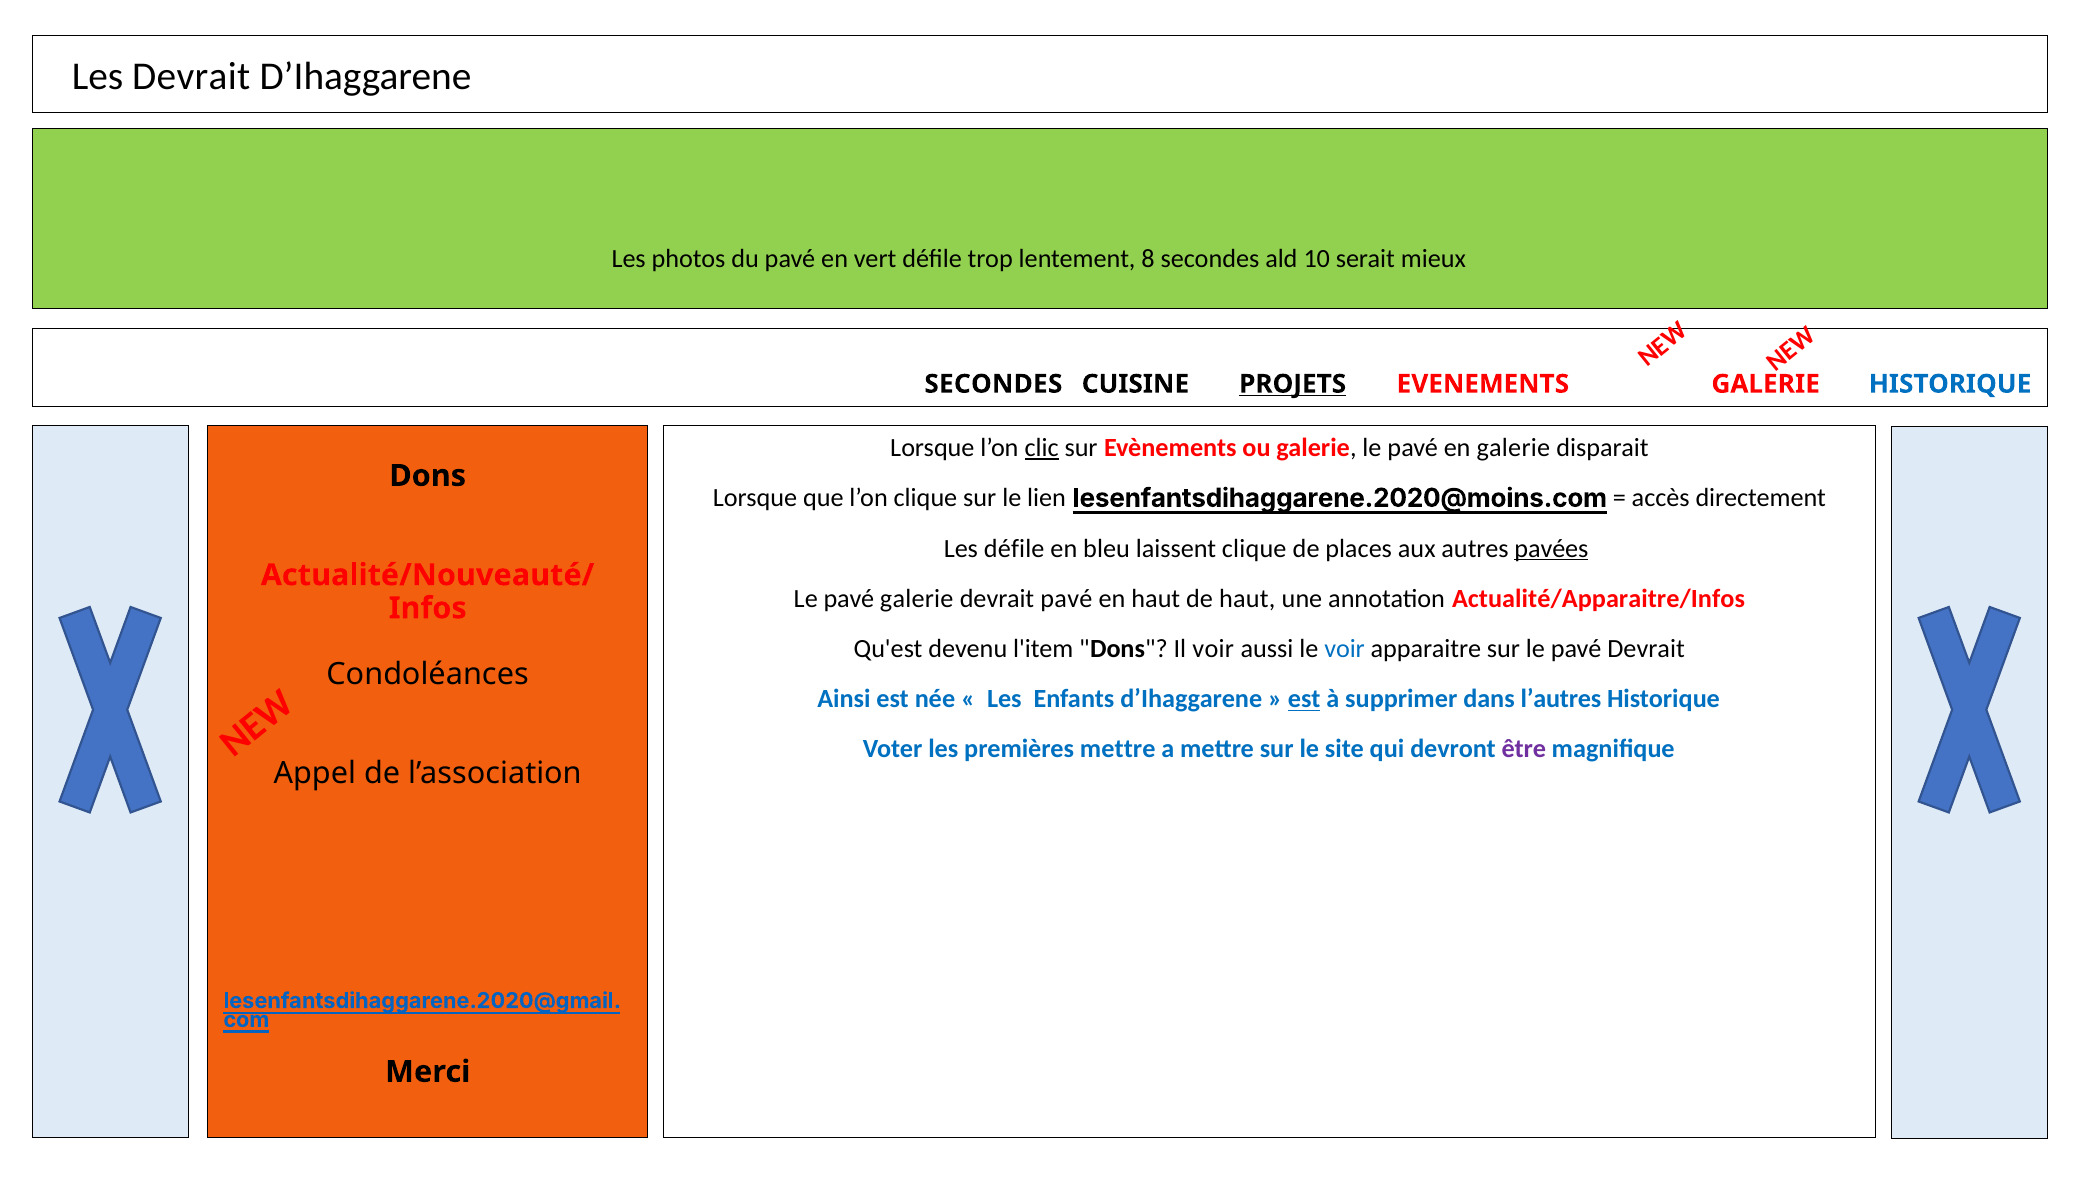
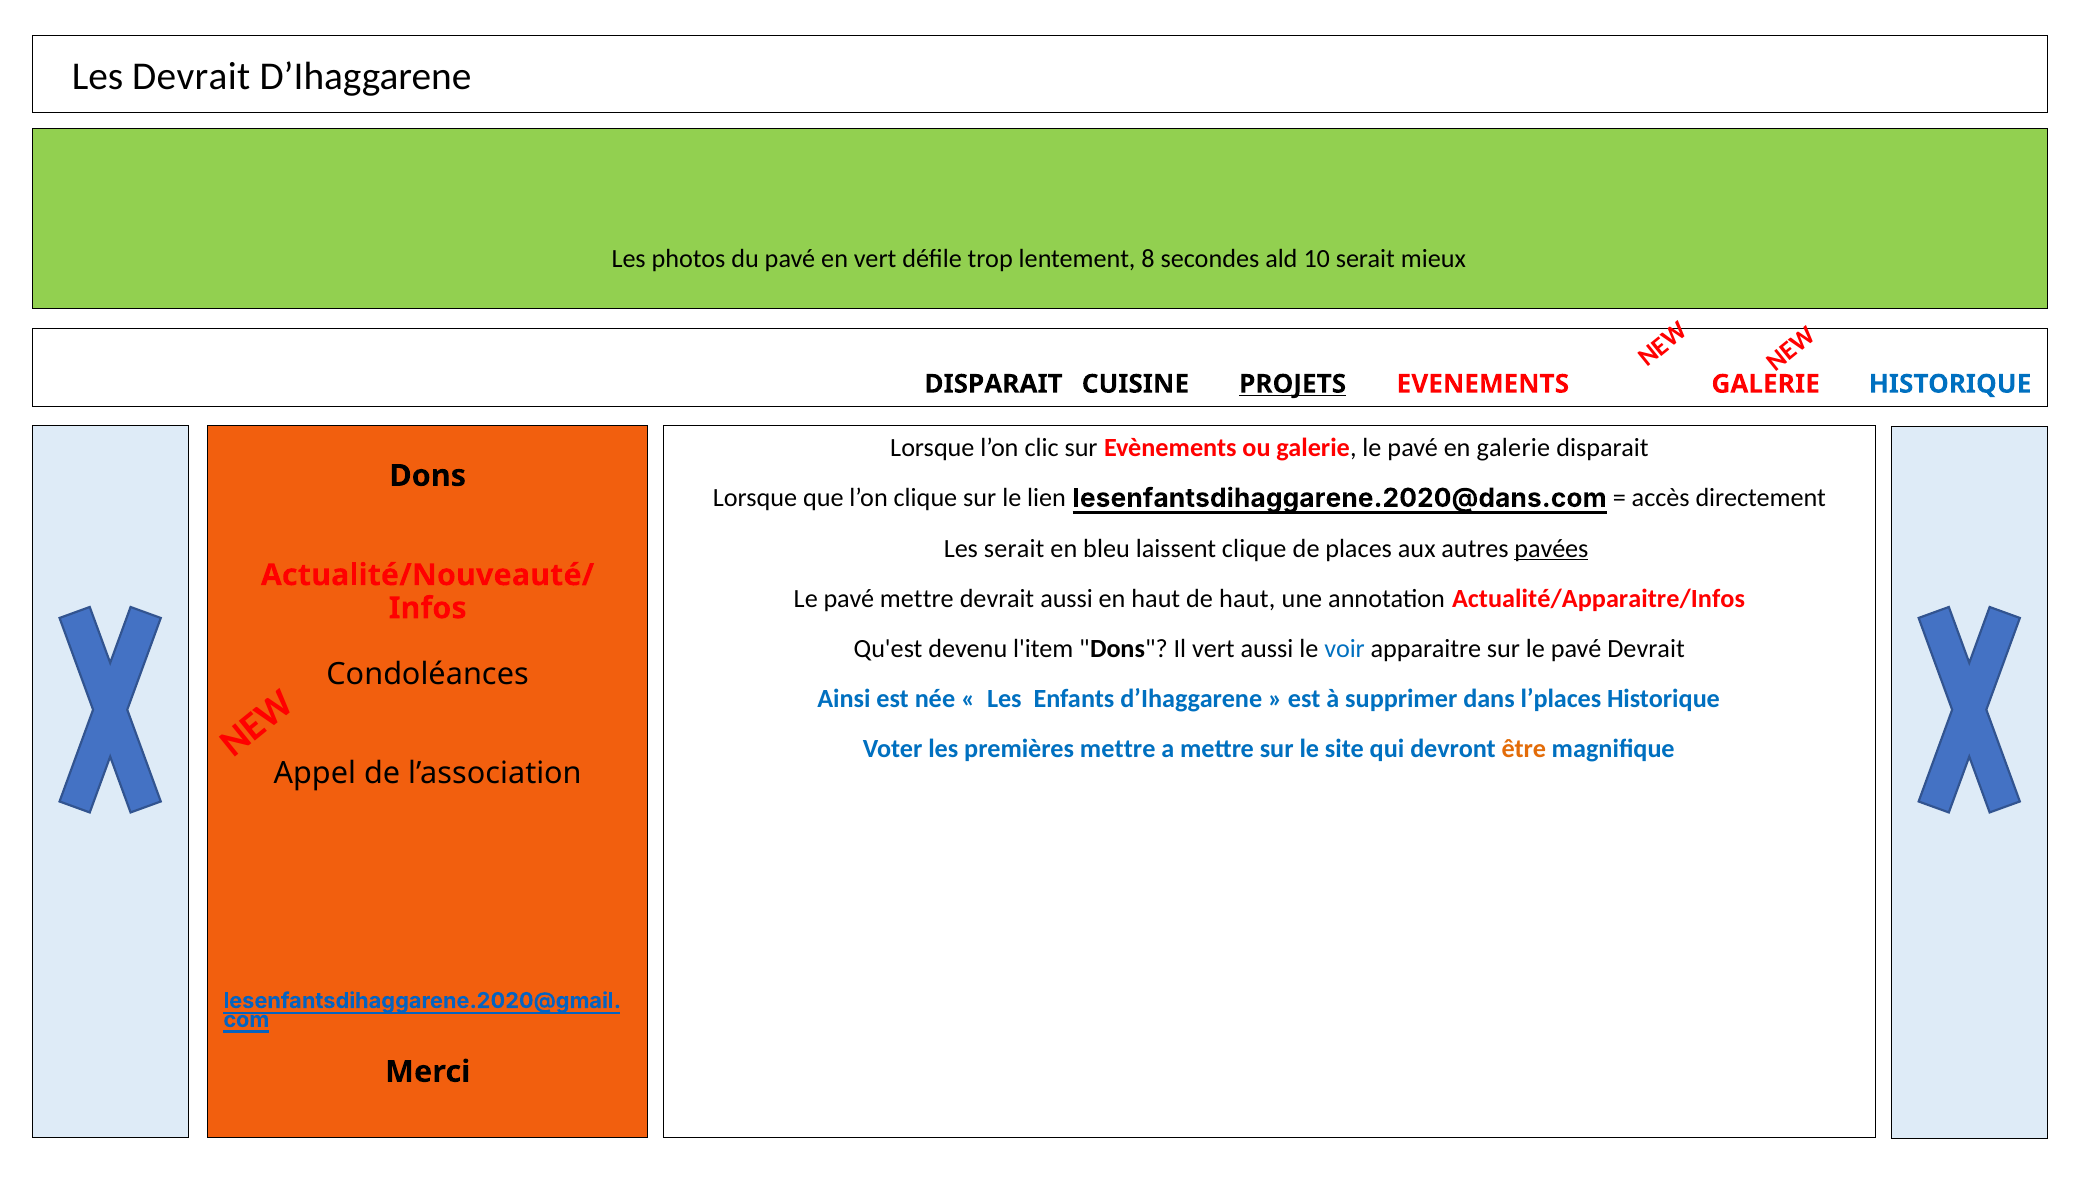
SECONDES: SECONDES -> DISPARAIT (994, 384)
clic underline: present -> none (1042, 448)
lesenfantsdihaggarene.2020@moins.com: lesenfantsdihaggarene.2020@moins.com -> lesenfantsdihaggarene.2020@dans.com (1340, 498)
Les défile: défile -> serait (1014, 548)
pavé galerie: galerie -> mettre (917, 598)
devrait pavé: pavé -> aussi (1067, 598)
Il voir: voir -> vert (1213, 649)
est underline: present -> none (1304, 699)
l’autres: l’autres -> l’places (1561, 699)
être colour: purple -> orange (1524, 749)
